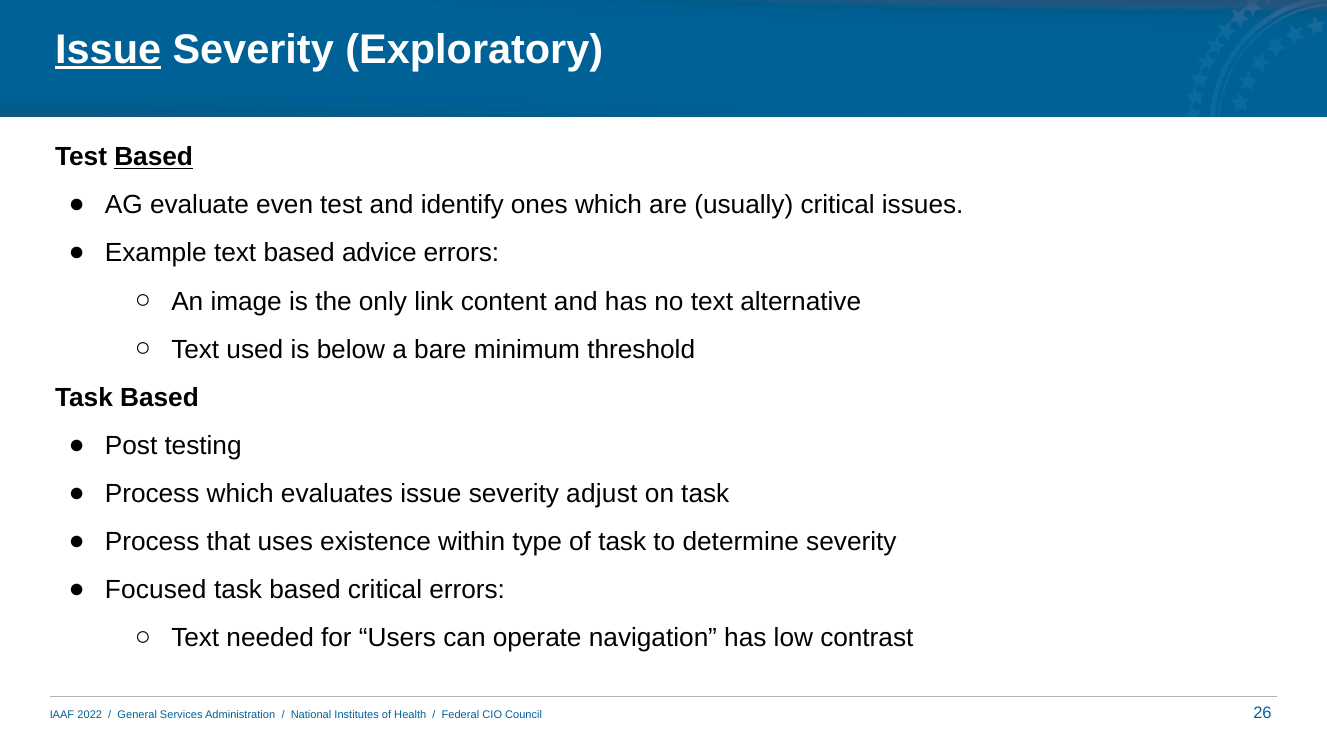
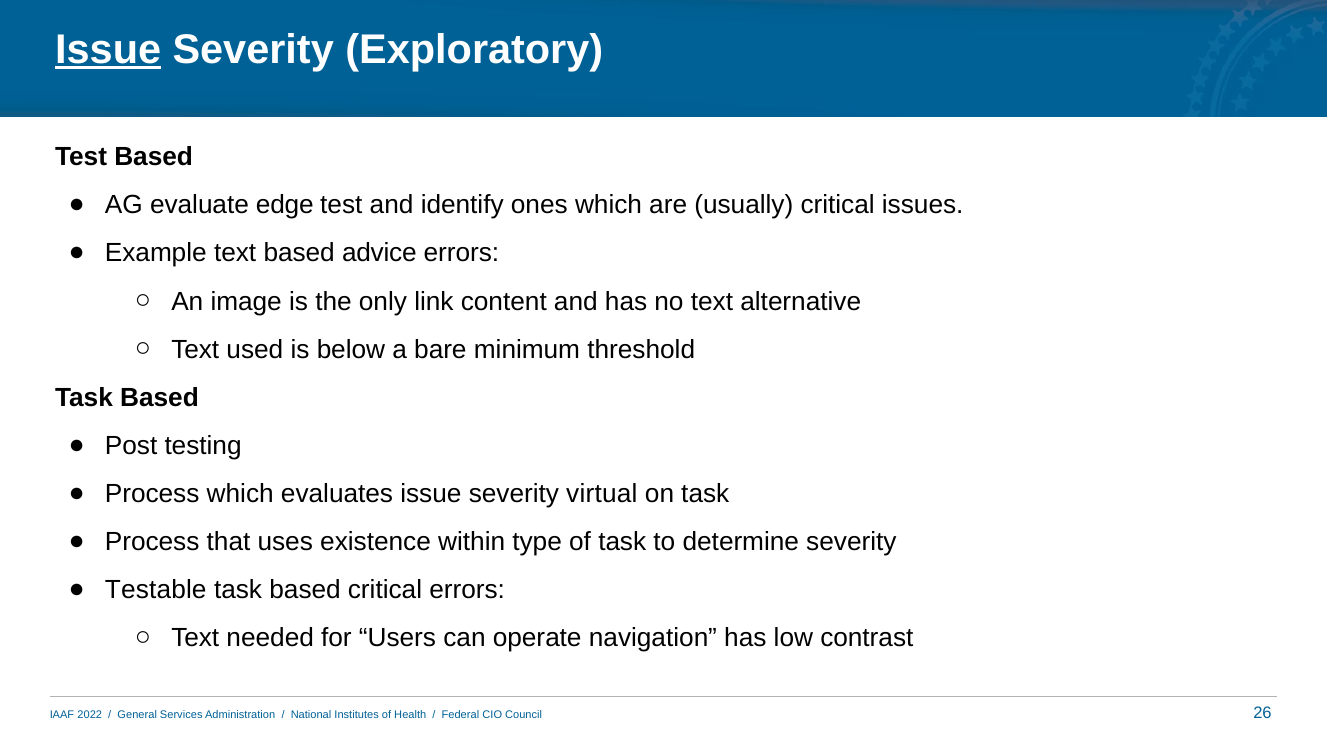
Based underline: present -> none (154, 157)
even: even -> edge (285, 205)
adjust: adjust -> virtual (602, 494)
Focused: Focused -> Testable (156, 590)
